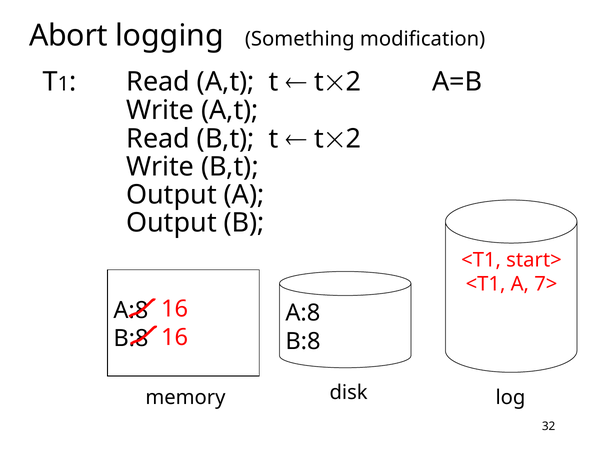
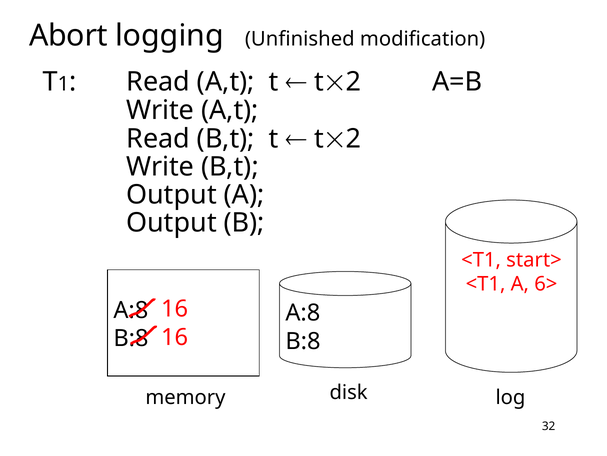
Something: Something -> Unfinished (300, 39)
7>: 7> -> 6> (546, 284)
